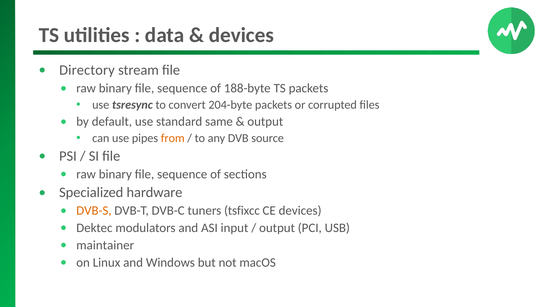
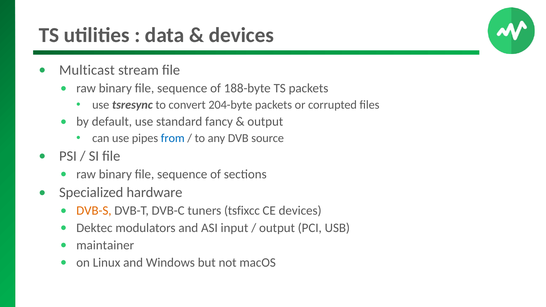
Directory: Directory -> Multicast (87, 70)
same: same -> fancy (219, 122)
from colour: orange -> blue (173, 138)
